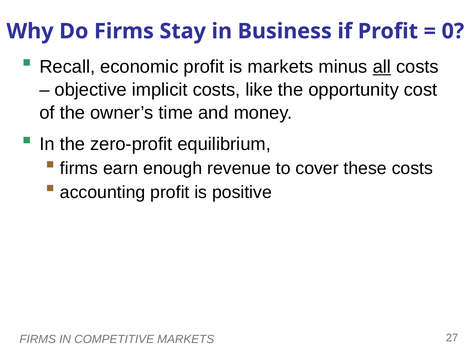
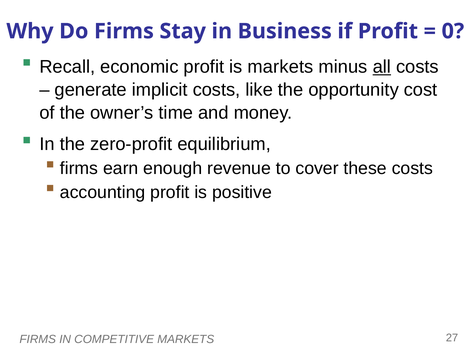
objective: objective -> generate (91, 90)
